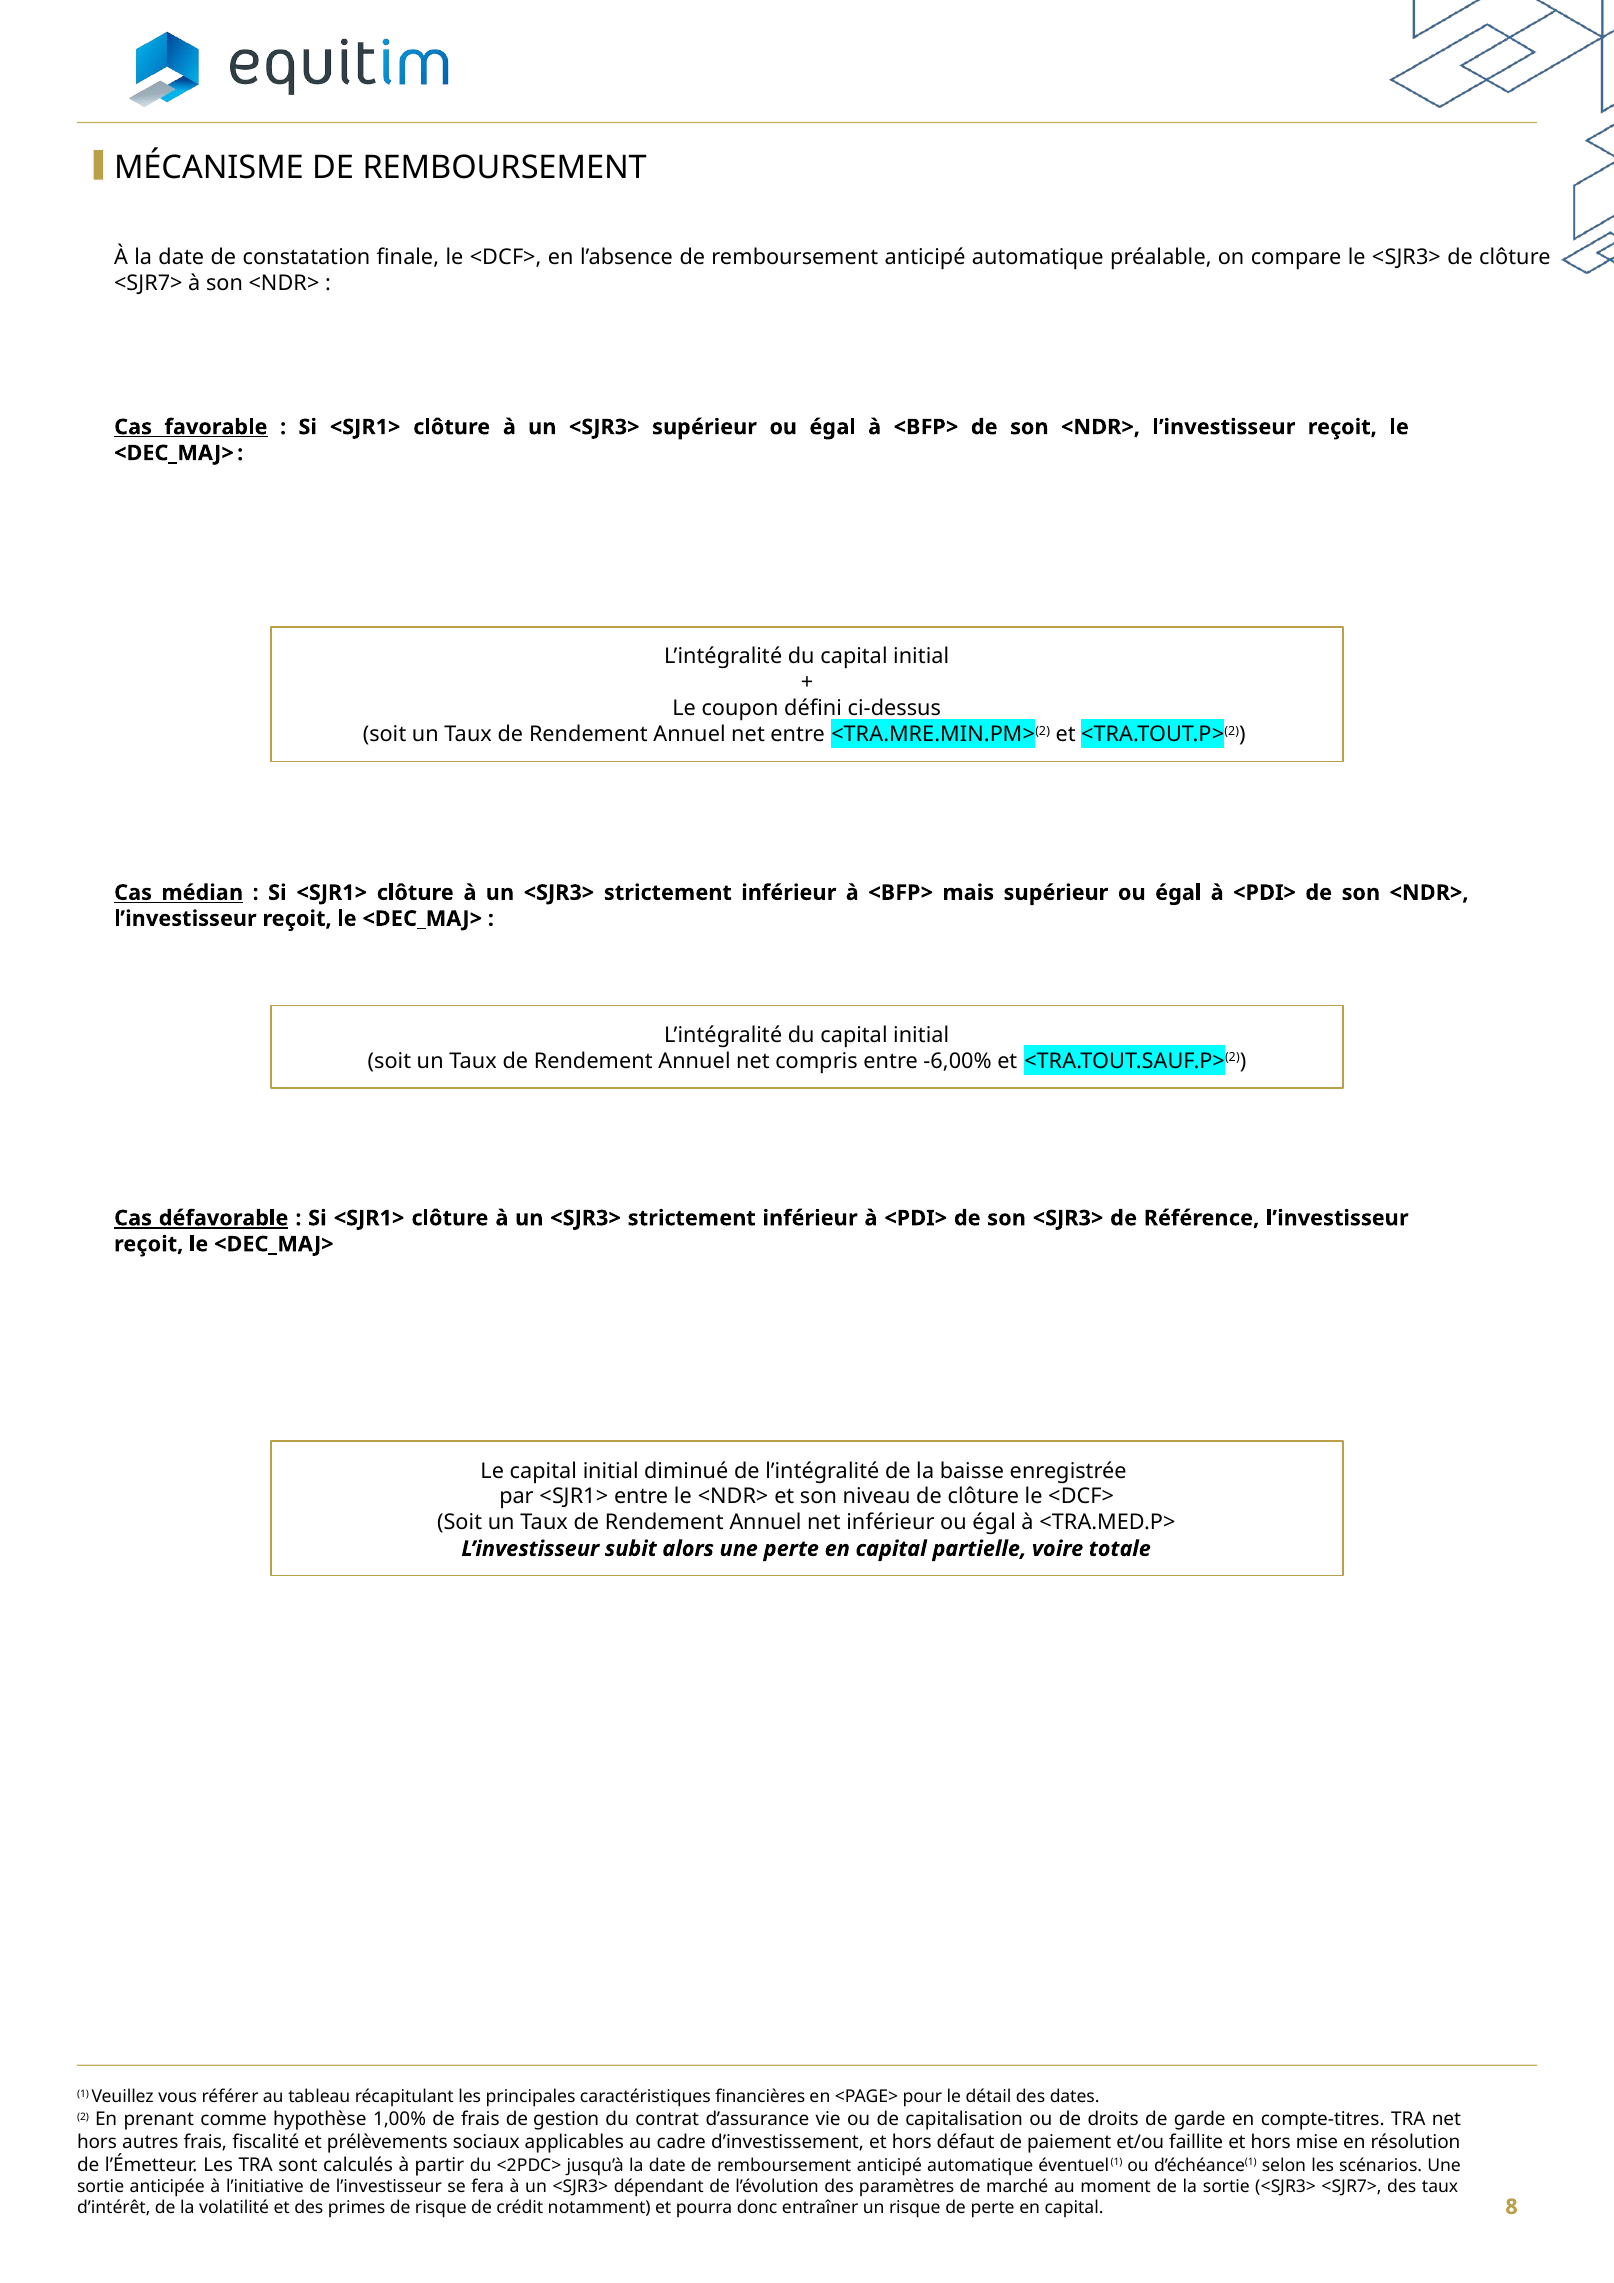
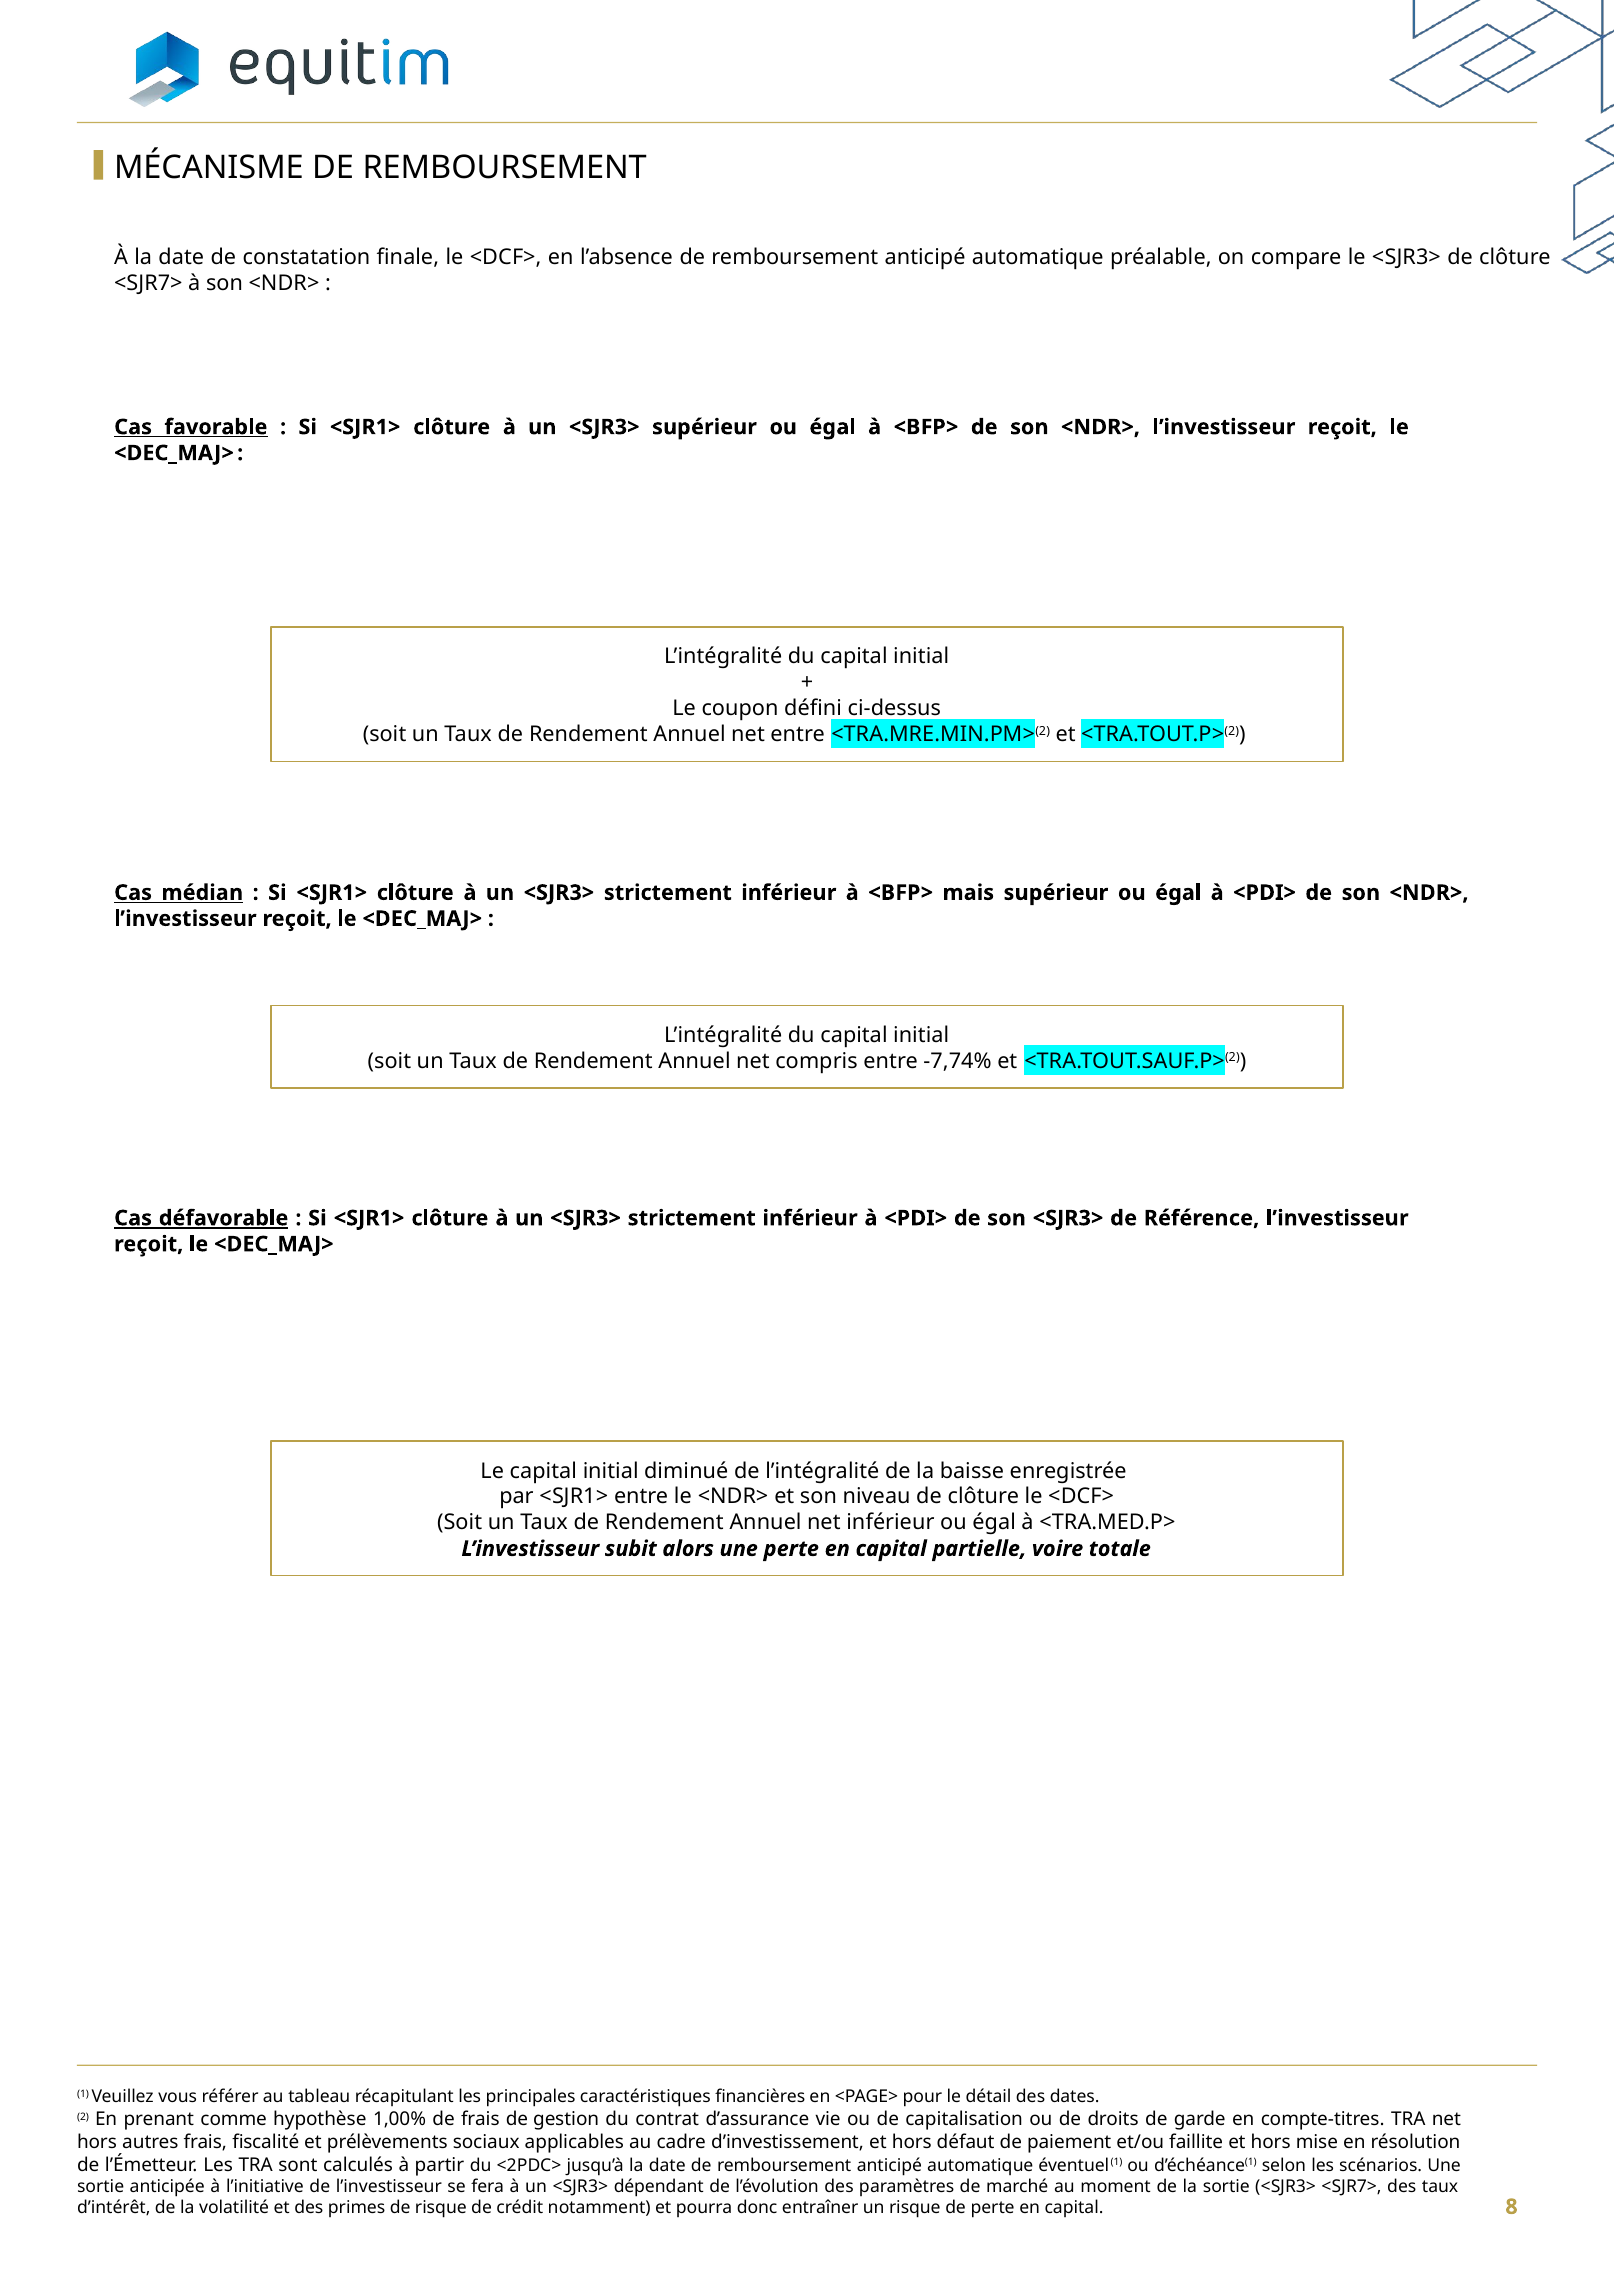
-6,00%: -6,00% -> -7,74% (958, 1061)
